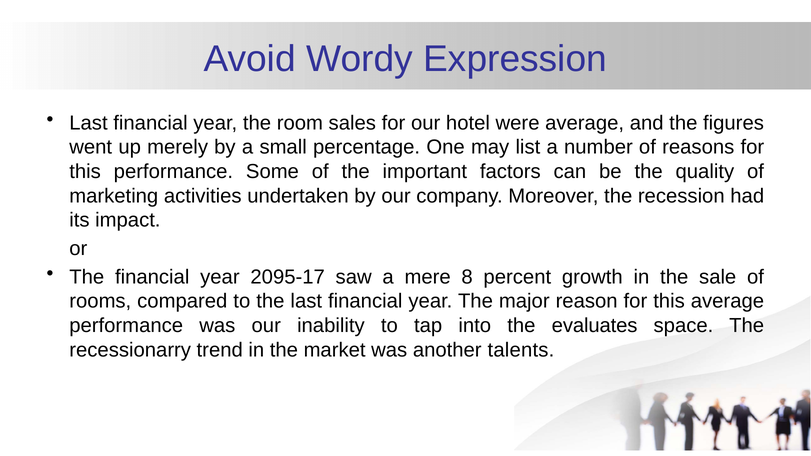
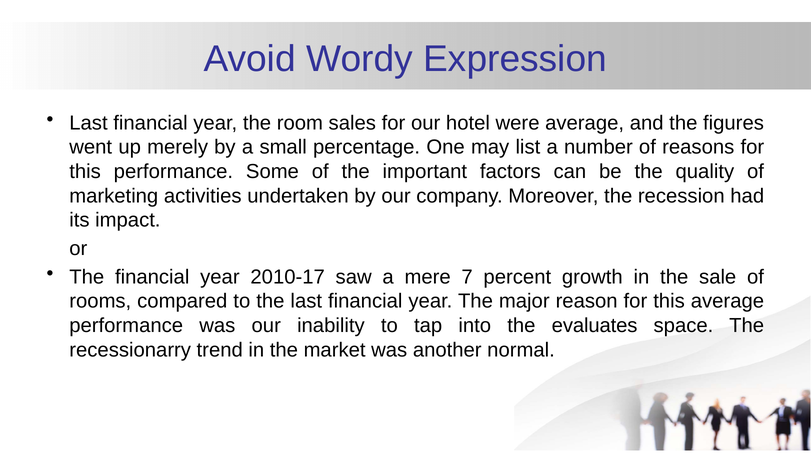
2095-17: 2095-17 -> 2010-17 (288, 277)
8: 8 -> 7 (467, 277)
talents: talents -> normal (521, 350)
